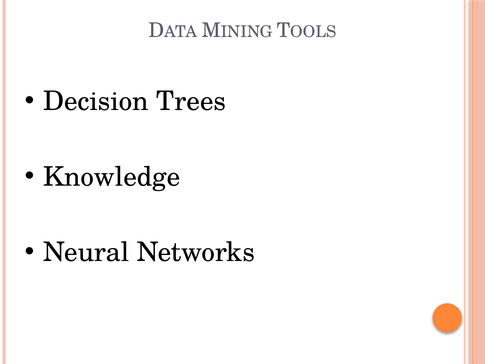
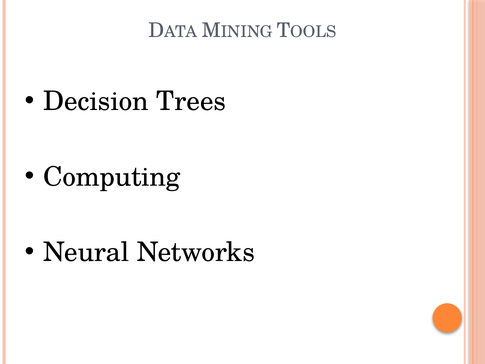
Knowledge: Knowledge -> Computing (112, 177)
